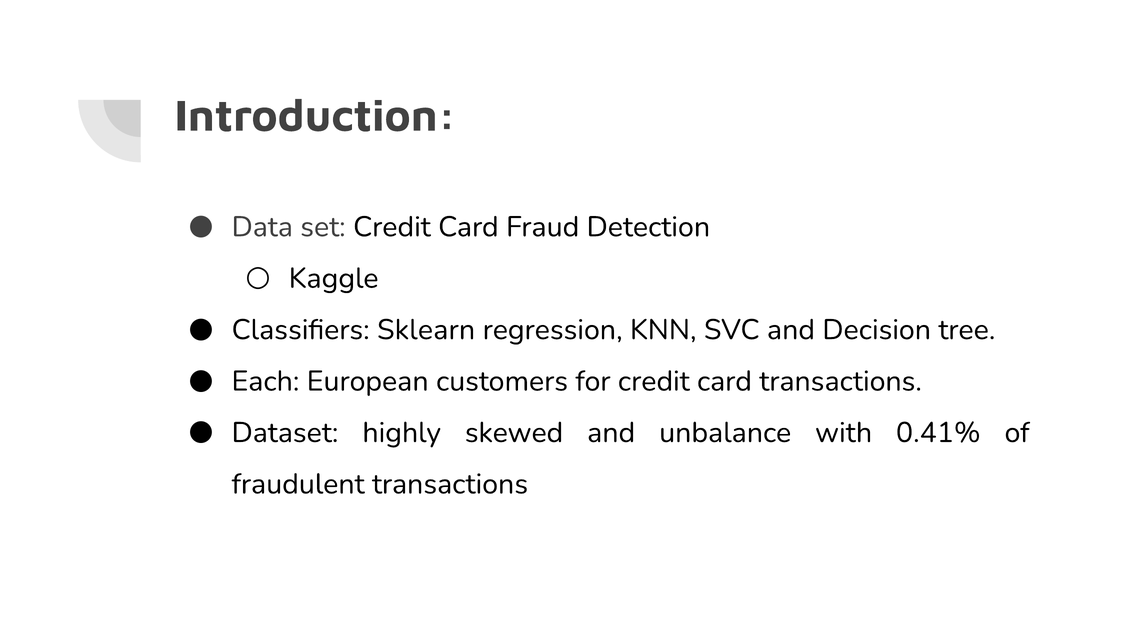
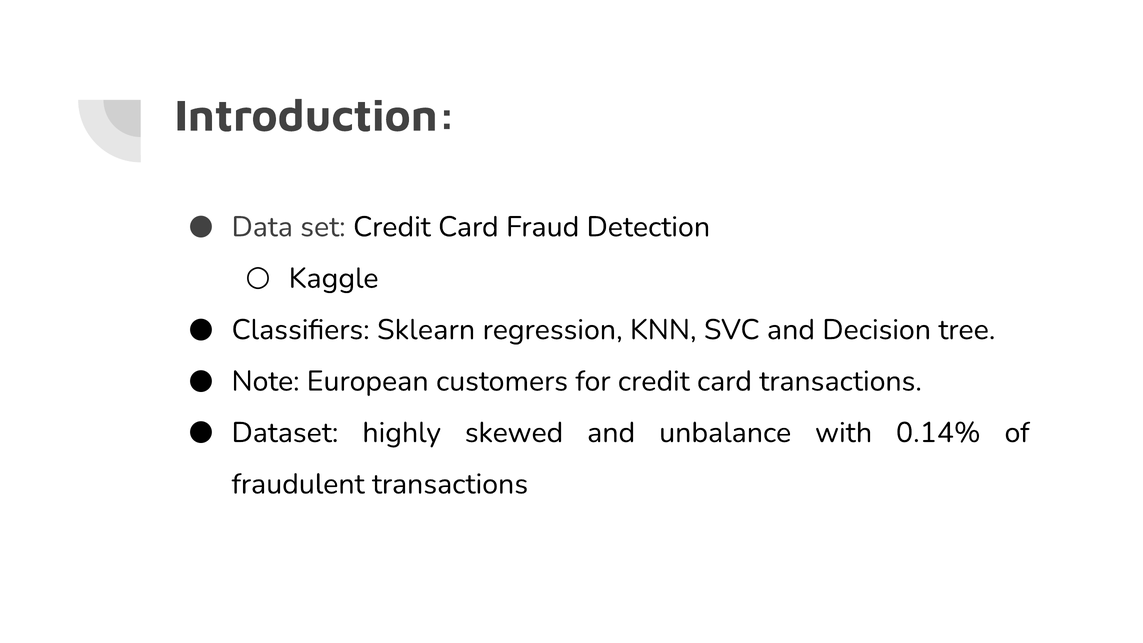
Each: Each -> Note (266, 381)
0.41%: 0.41% -> 0.14% (938, 433)
